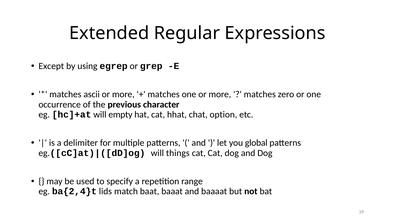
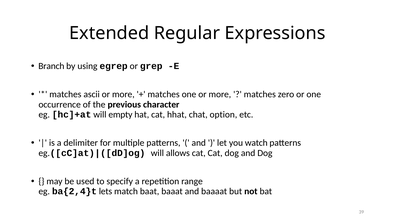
Except: Except -> Branch (51, 66)
global: global -> watch (256, 143)
things: things -> allows (178, 153)
lids: lids -> lets (106, 192)
